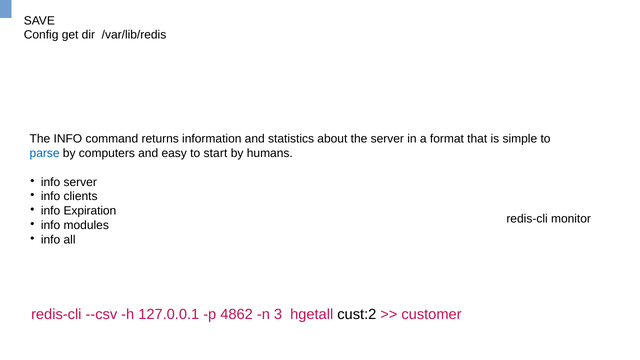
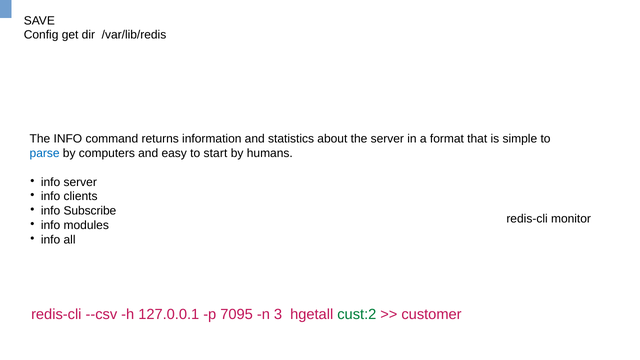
Expiration: Expiration -> Subscribe (90, 211)
4862: 4862 -> 7095 (237, 315)
cust:2 colour: black -> green (357, 315)
